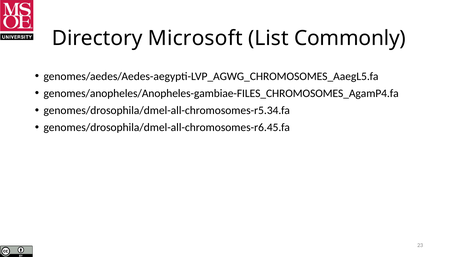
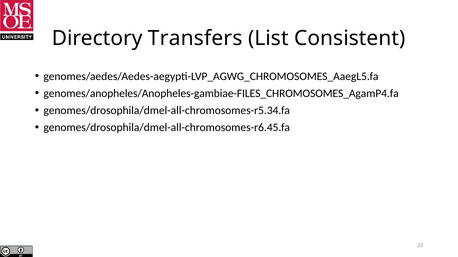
Microsoft: Microsoft -> Transfers (195, 38)
Commonly: Commonly -> Consistent (350, 38)
